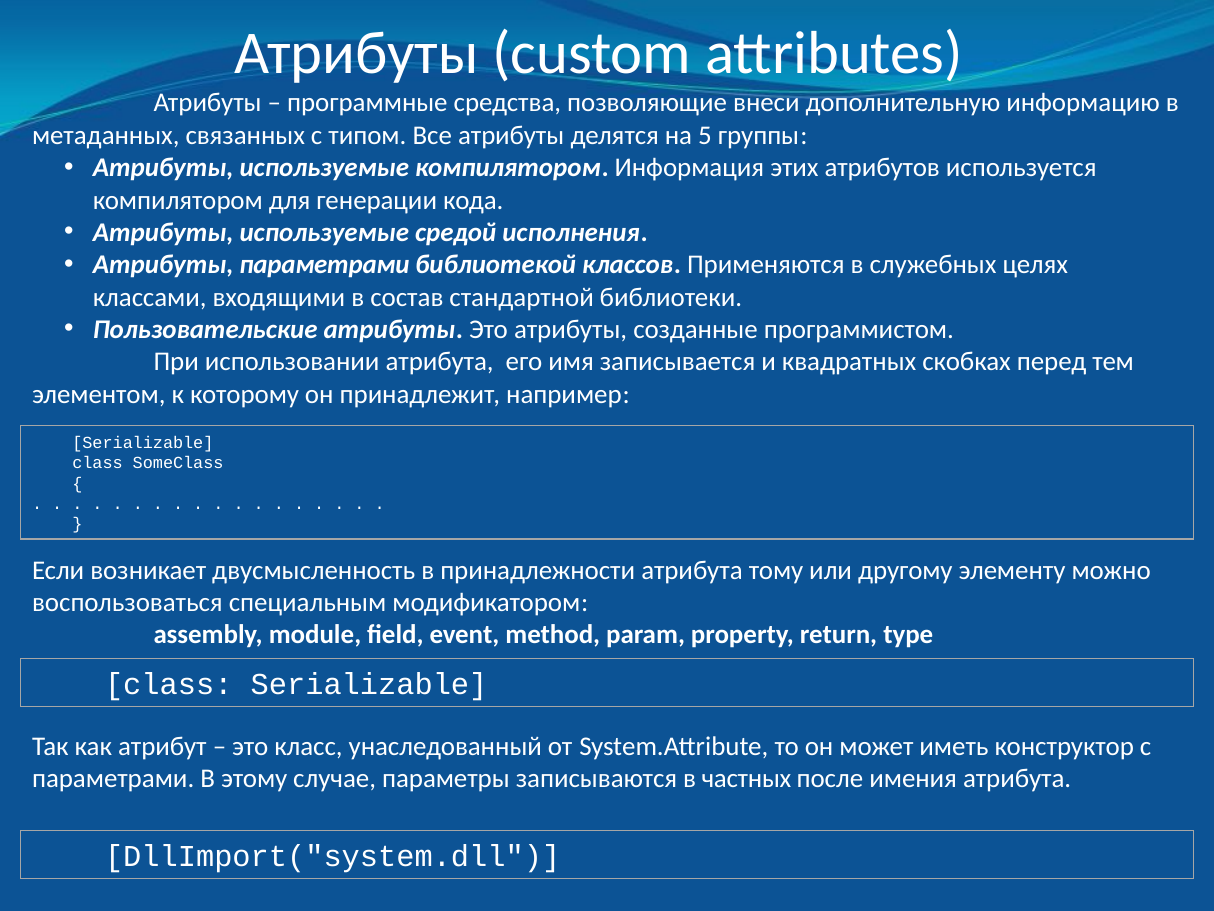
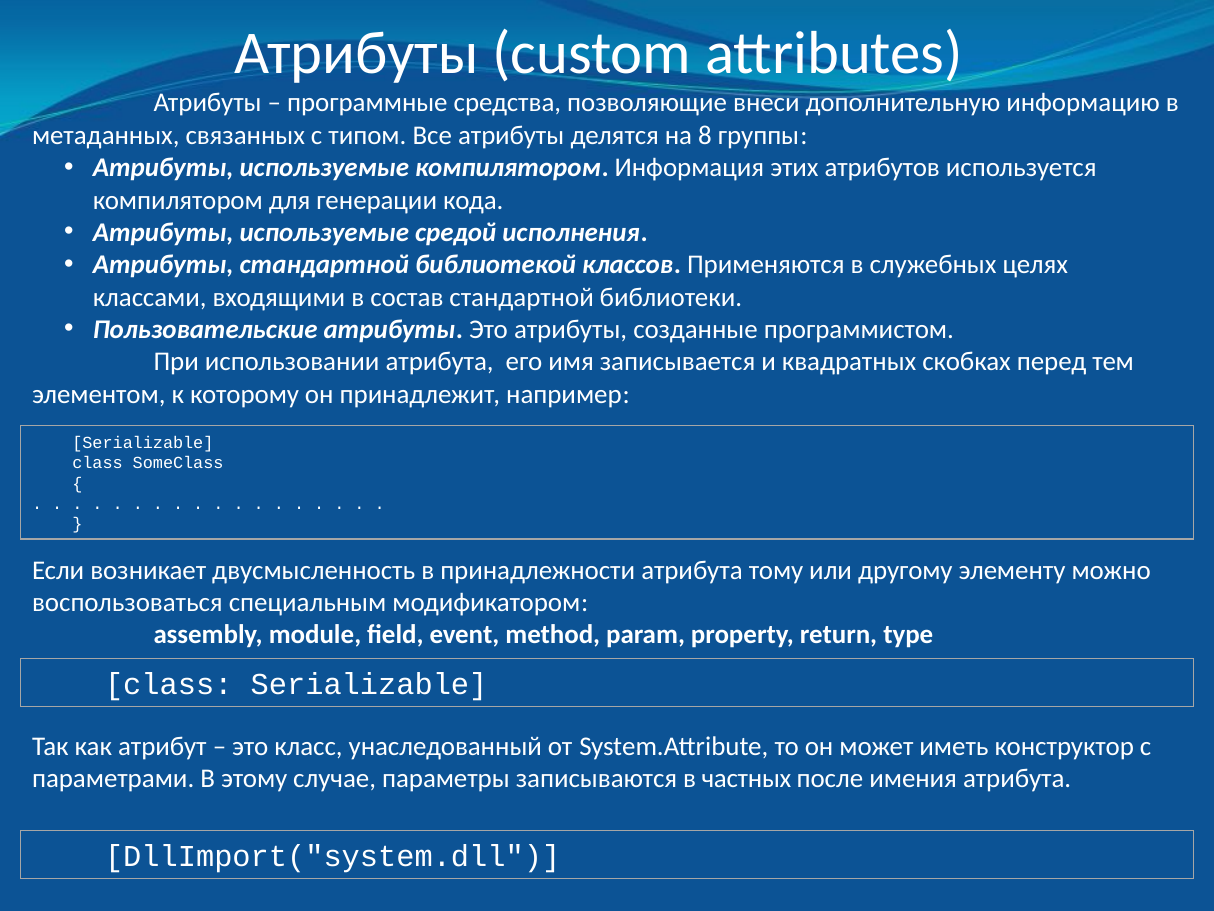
5: 5 -> 8 (705, 135)
Атрибуты параметрами: параметрами -> стандартной (324, 265)
